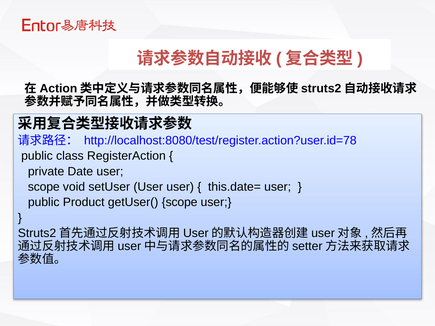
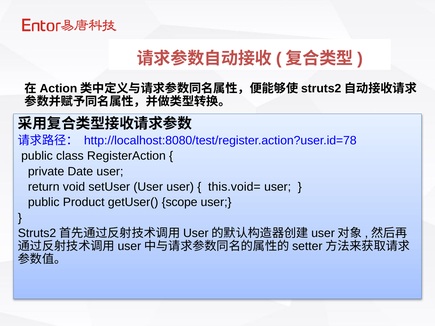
scope: scope -> return (44, 187)
this.date=: this.date= -> this.void= (234, 187)
